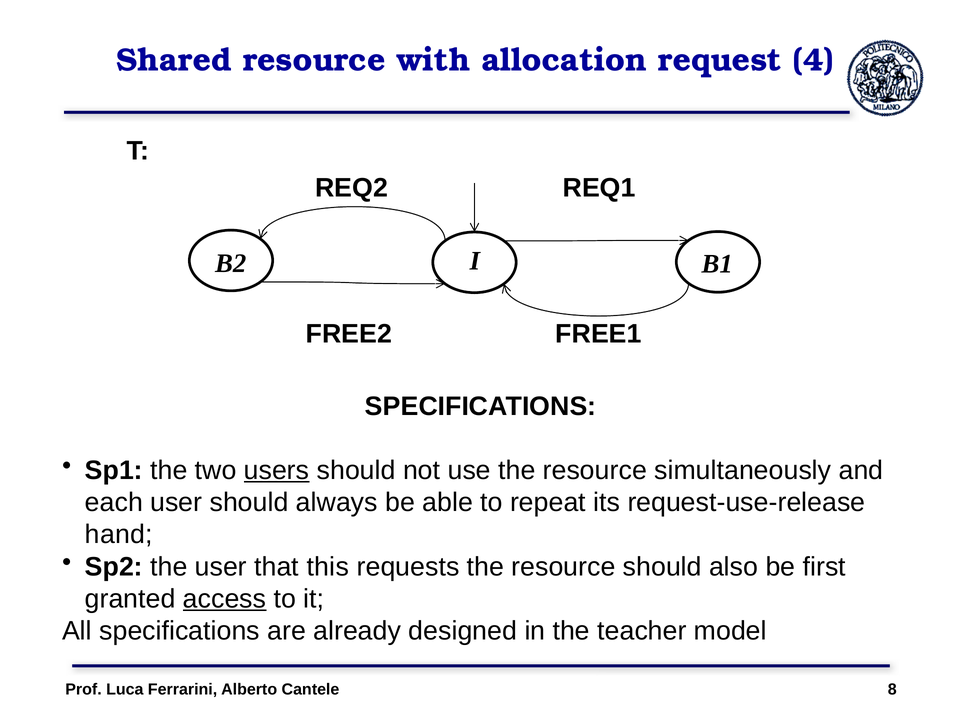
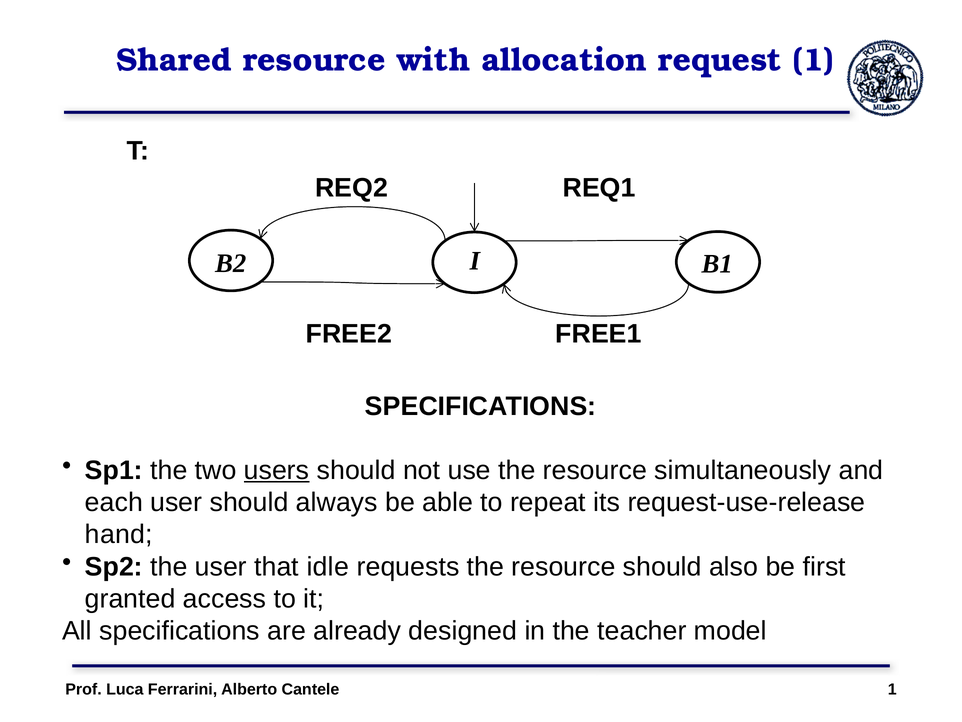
request 4: 4 -> 1 (813, 60)
this: this -> idle (328, 566)
access underline: present -> none (225, 598)
Cantele 8: 8 -> 1 (892, 689)
